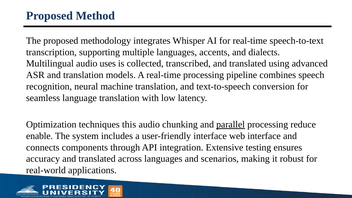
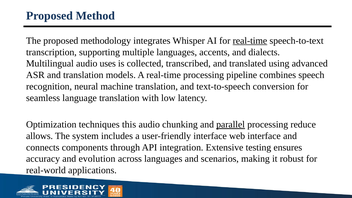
real-time underline: none -> present (250, 41)
enable: enable -> allows (40, 136)
accuracy and translated: translated -> evolution (97, 159)
